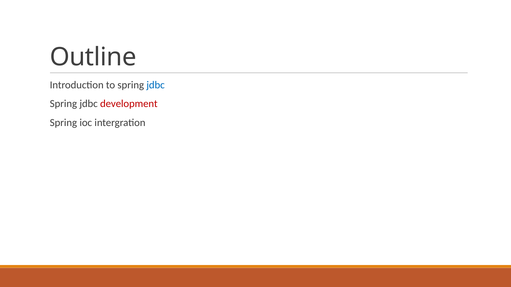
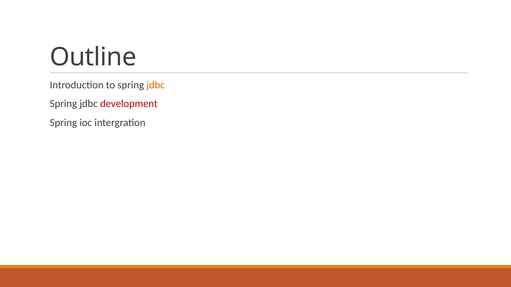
jdbc colour: blue -> orange (156, 85)
